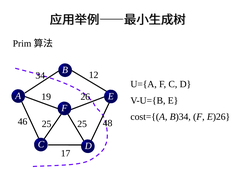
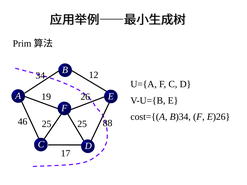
48: 48 -> 88 (108, 123)
